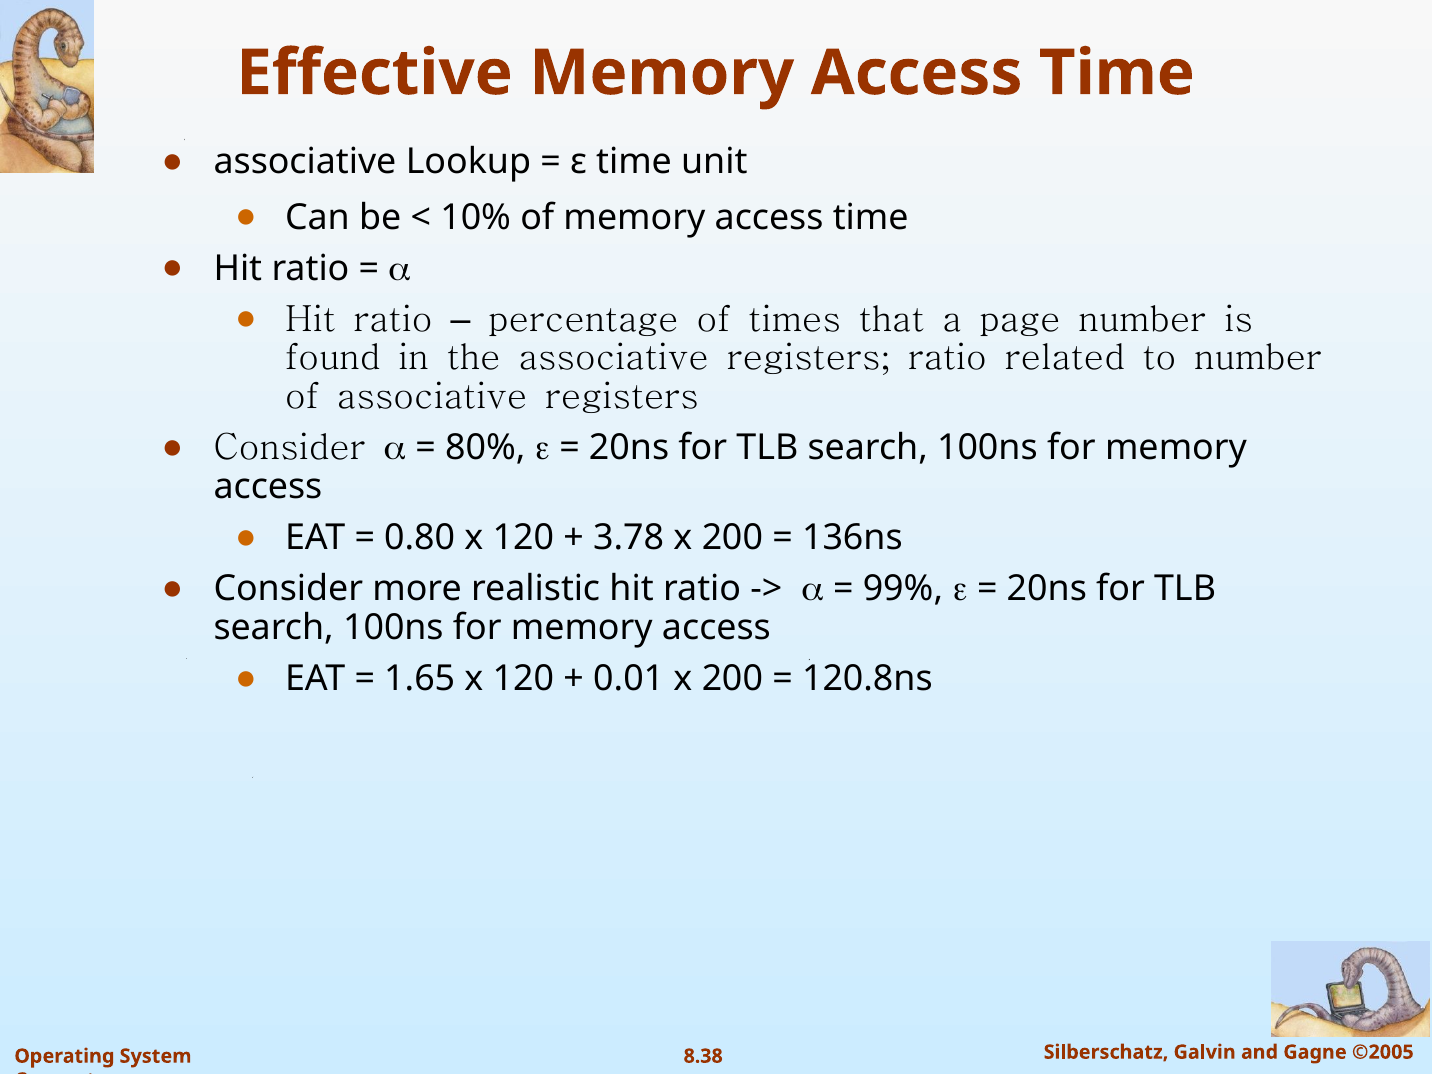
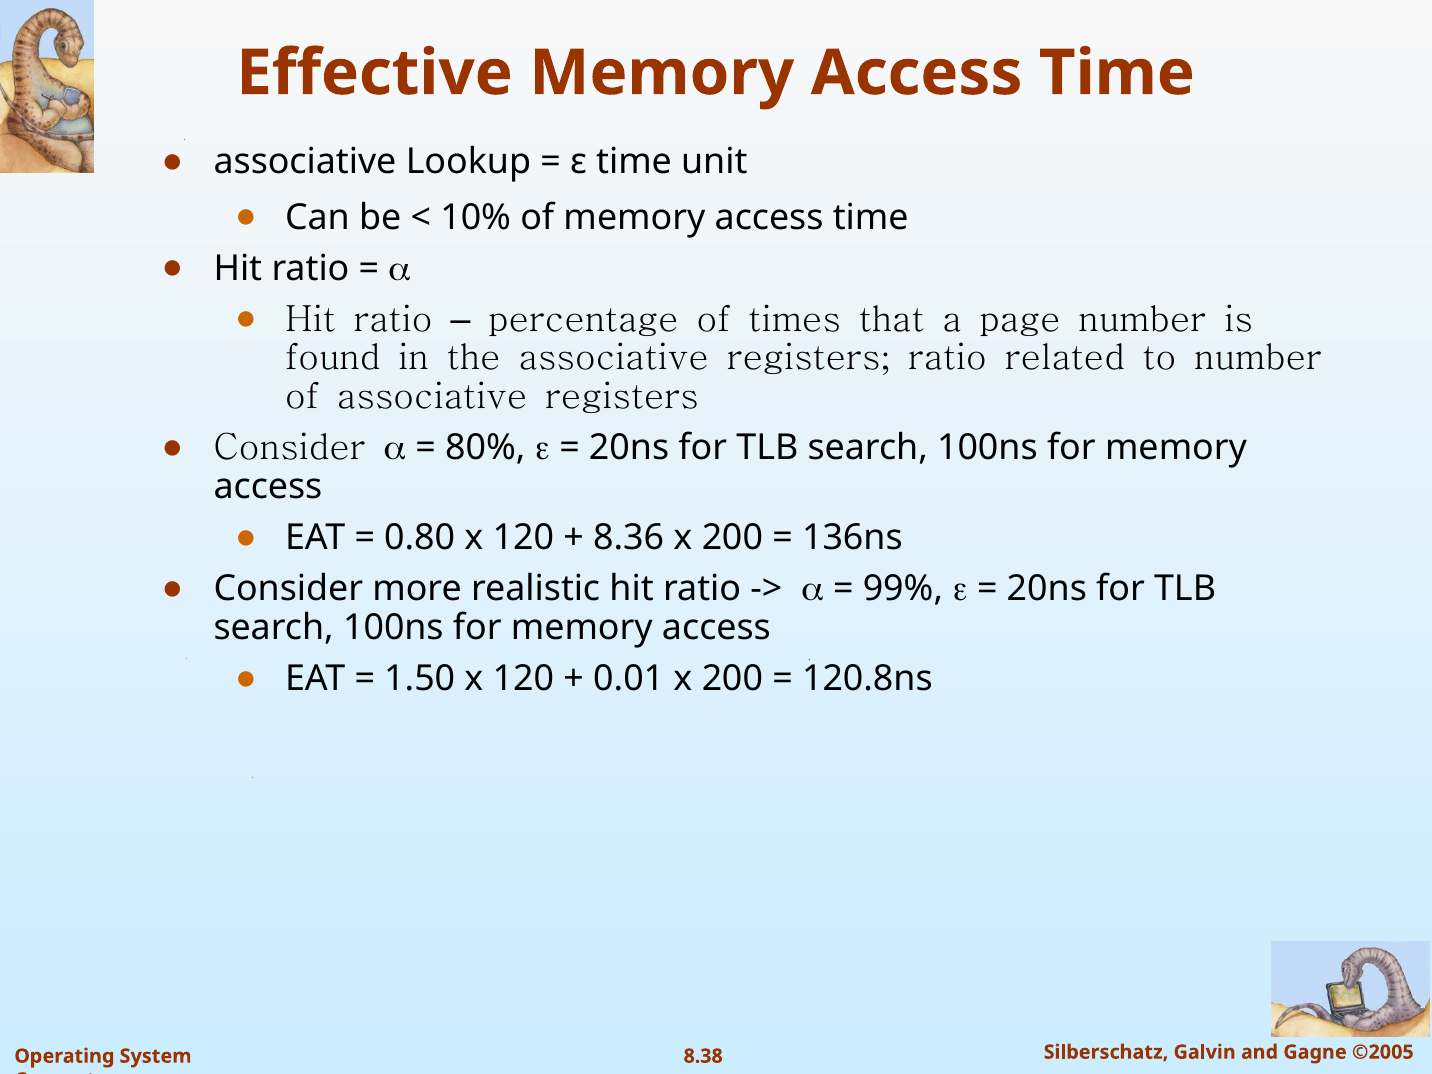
3.78: 3.78 -> 8.36 (629, 538)
1.65: 1.65 -> 1.50 (420, 679)
